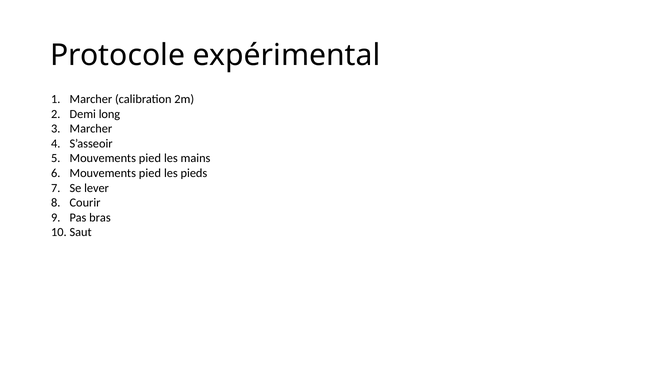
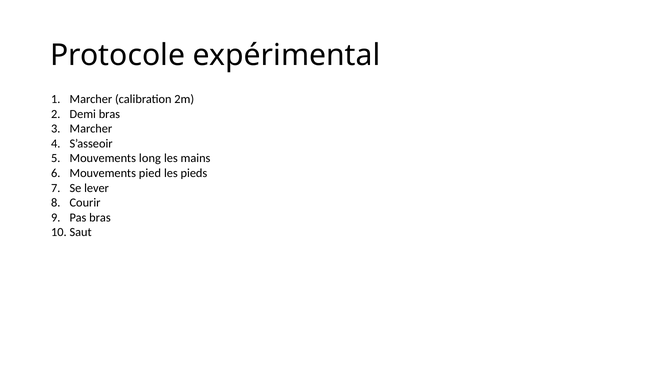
Demi long: long -> bras (109, 114)
pied: pied -> long (150, 158)
